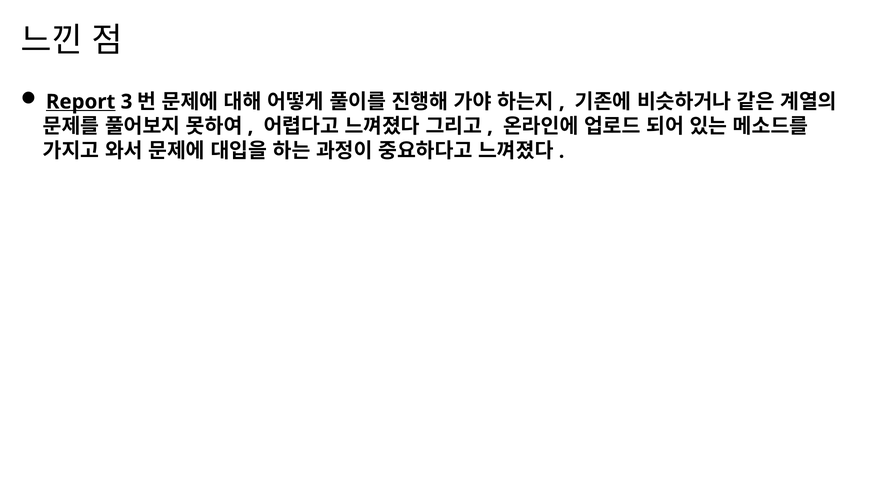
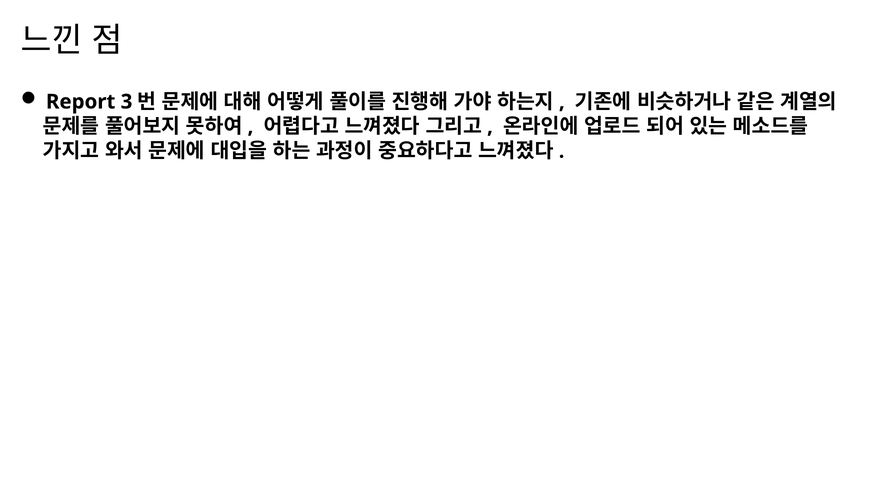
Report underline: present -> none (81, 102)
